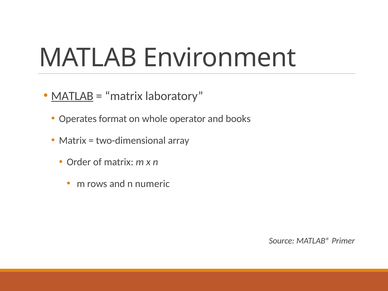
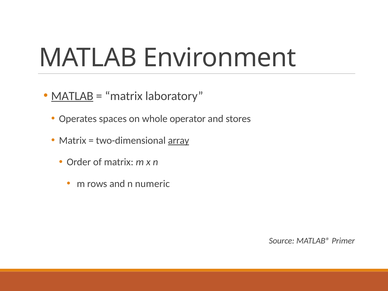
format: format -> spaces (113, 119)
books: books -> stores (238, 119)
array underline: none -> present (179, 140)
